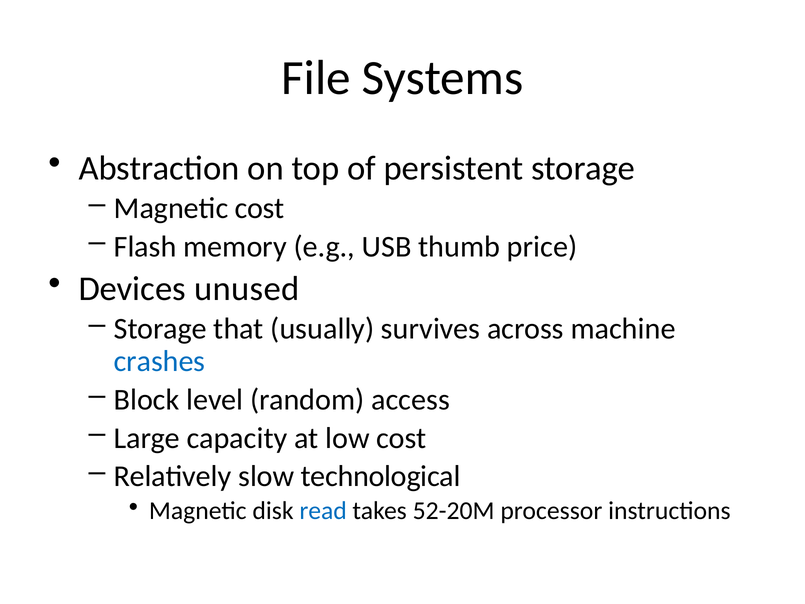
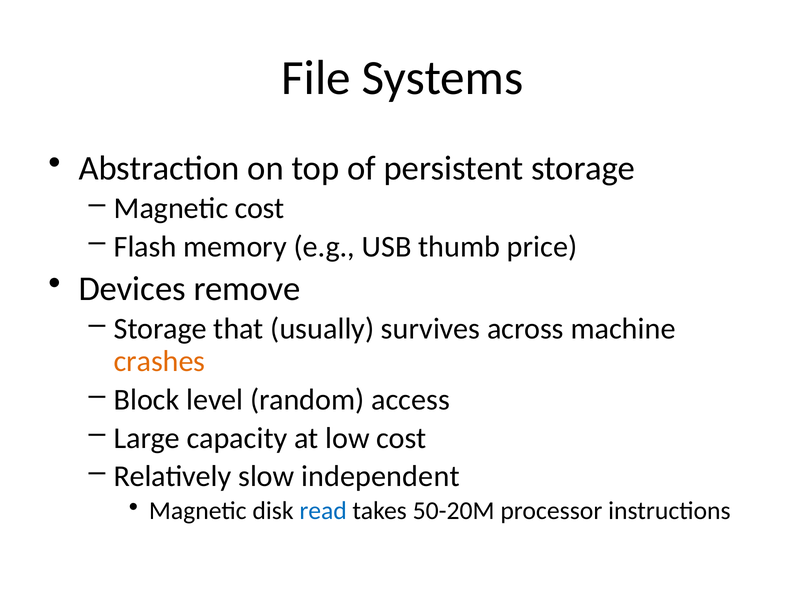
unused: unused -> remove (247, 289)
crashes colour: blue -> orange (160, 361)
technological: technological -> independent (380, 476)
52-20M: 52-20M -> 50-20M (454, 511)
